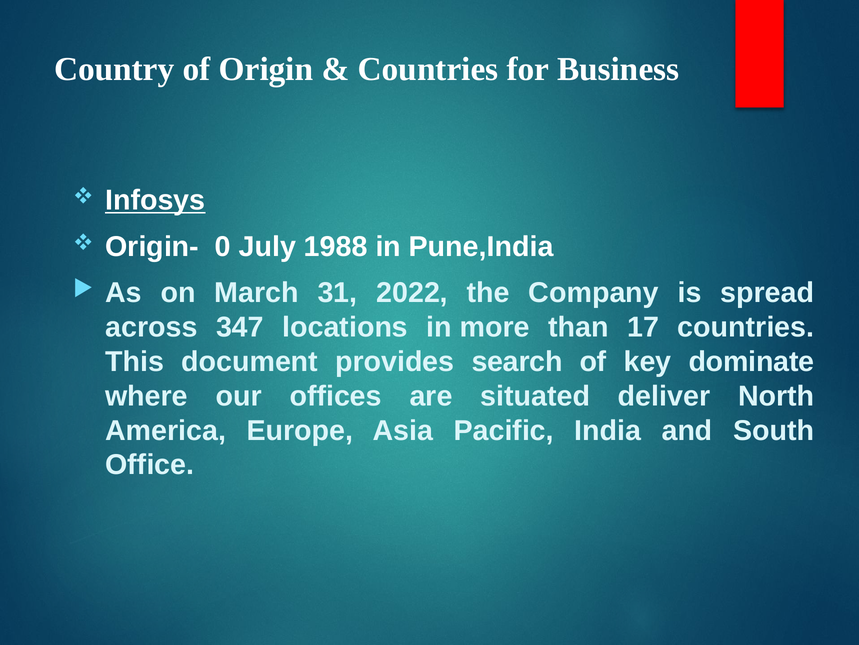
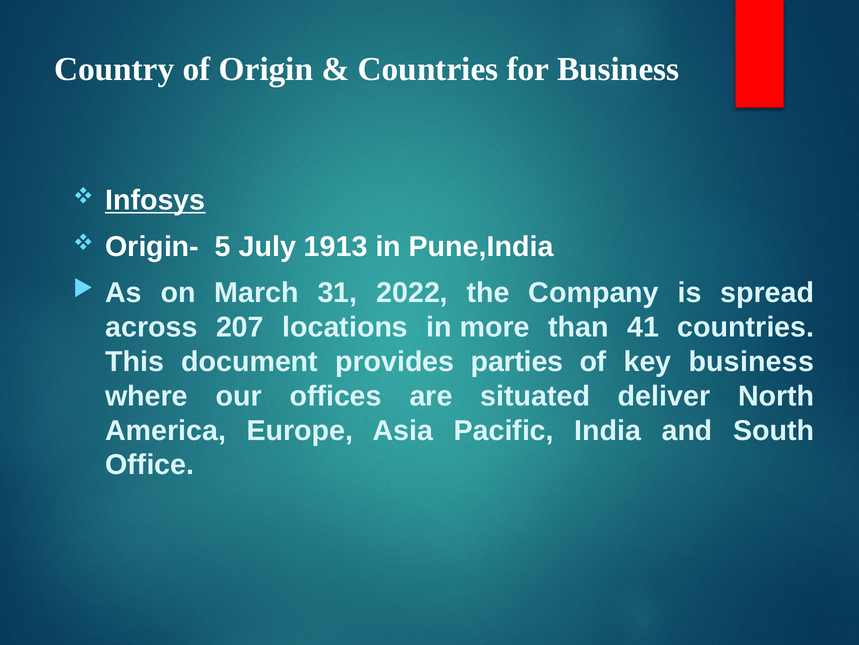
0: 0 -> 5 (223, 246)
1988: 1988 -> 1913 (336, 246)
347: 347 -> 207 (240, 327)
17: 17 -> 41 (643, 327)
search: search -> parties (517, 361)
key dominate: dominate -> business (751, 361)
